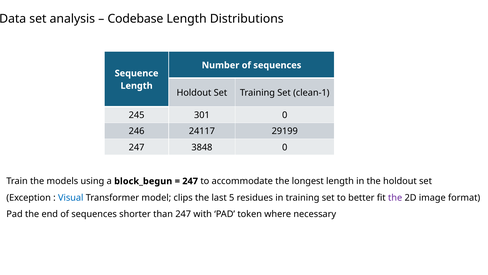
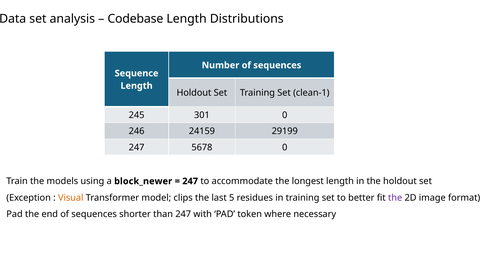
24117: 24117 -> 24159 (202, 131)
3848: 3848 -> 5678 (202, 147)
block_begun: block_begun -> block_newer (143, 181)
Visual colour: blue -> orange (71, 197)
